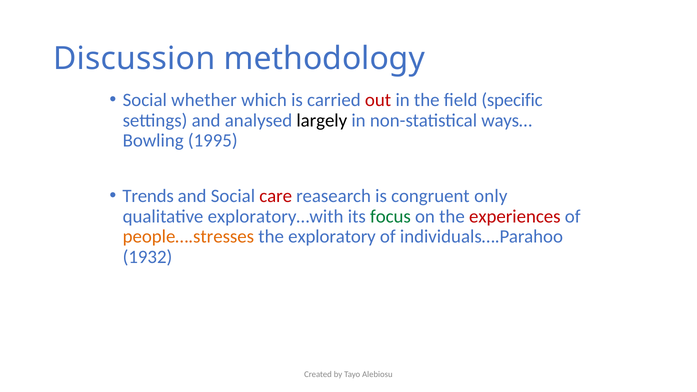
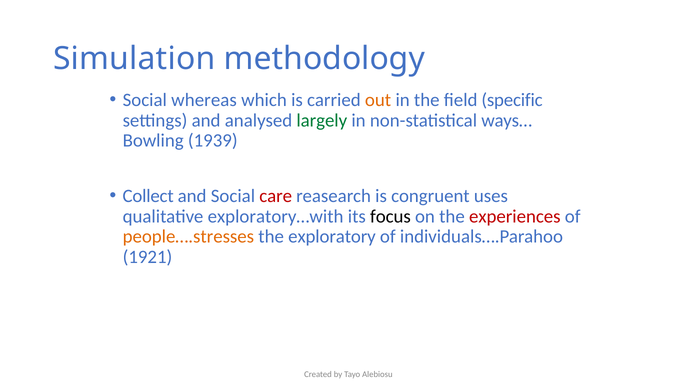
Discussion: Discussion -> Simulation (134, 59)
whether: whether -> whereas (204, 100)
out colour: red -> orange (378, 100)
largely colour: black -> green (322, 120)
1995: 1995 -> 1939 (213, 141)
Trends: Trends -> Collect (148, 196)
only: only -> uses (491, 196)
focus colour: green -> black (390, 216)
1932: 1932 -> 1921 (147, 257)
